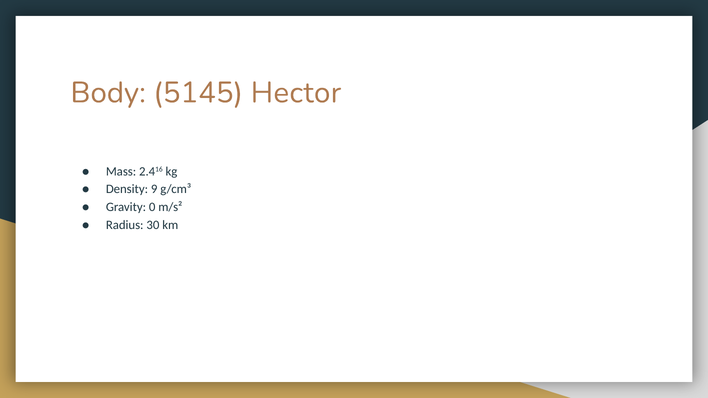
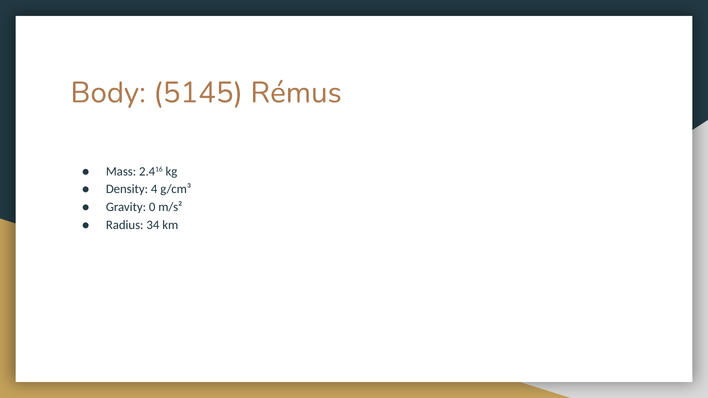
Hector: Hector -> Rémus (296, 93)
9: 9 -> 4 (154, 189)
30: 30 -> 34 (153, 225)
